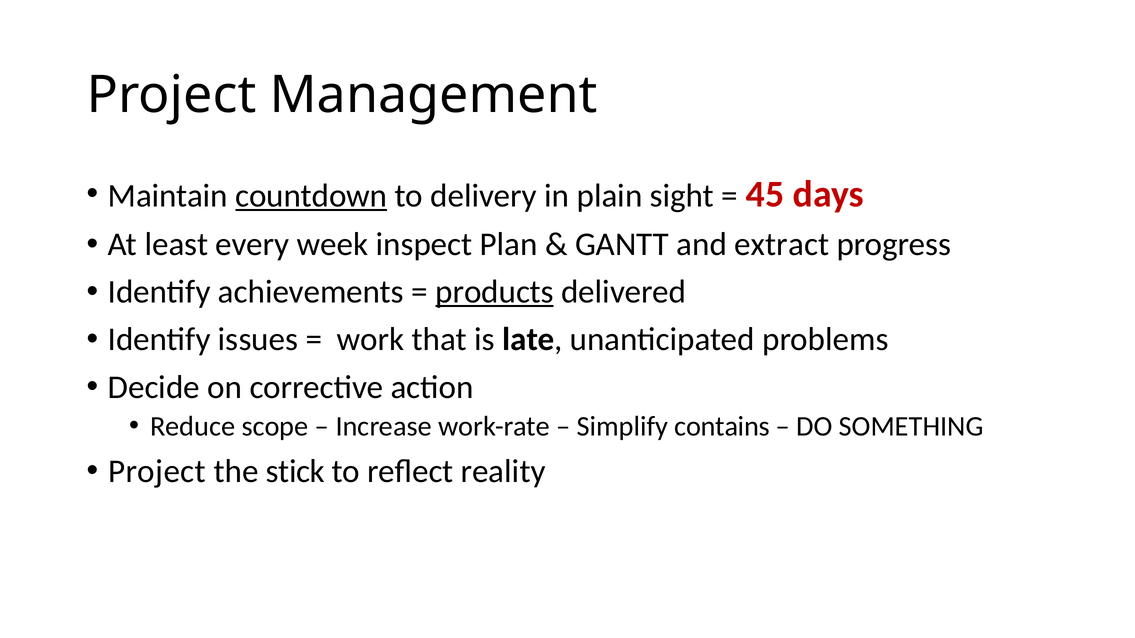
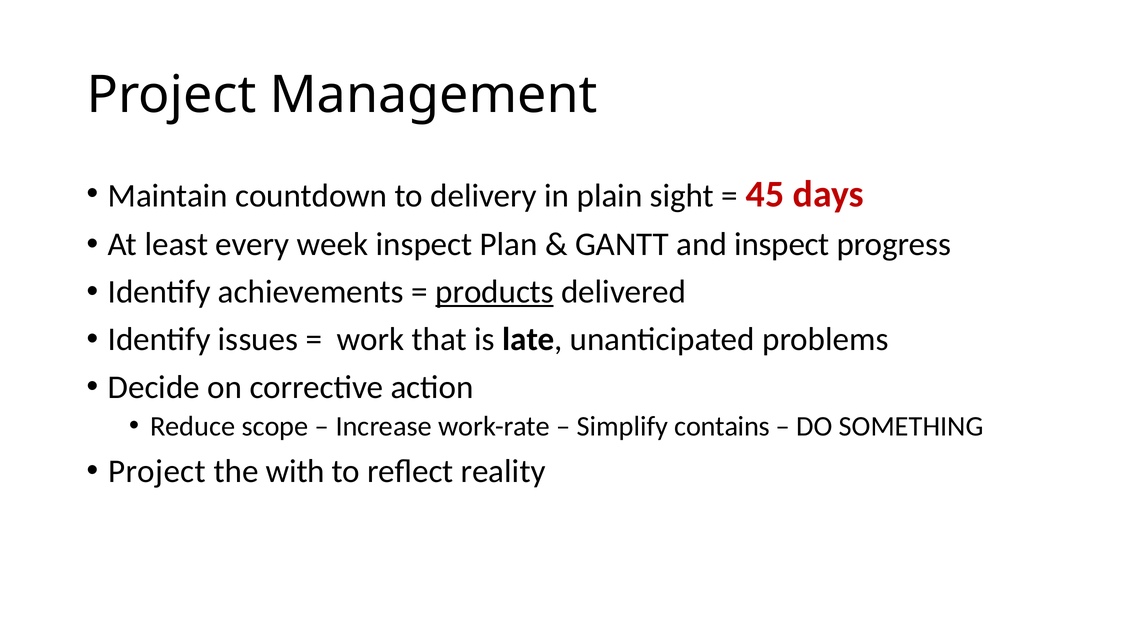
countdown underline: present -> none (311, 196)
and extract: extract -> inspect (782, 245)
stick: stick -> with (295, 471)
